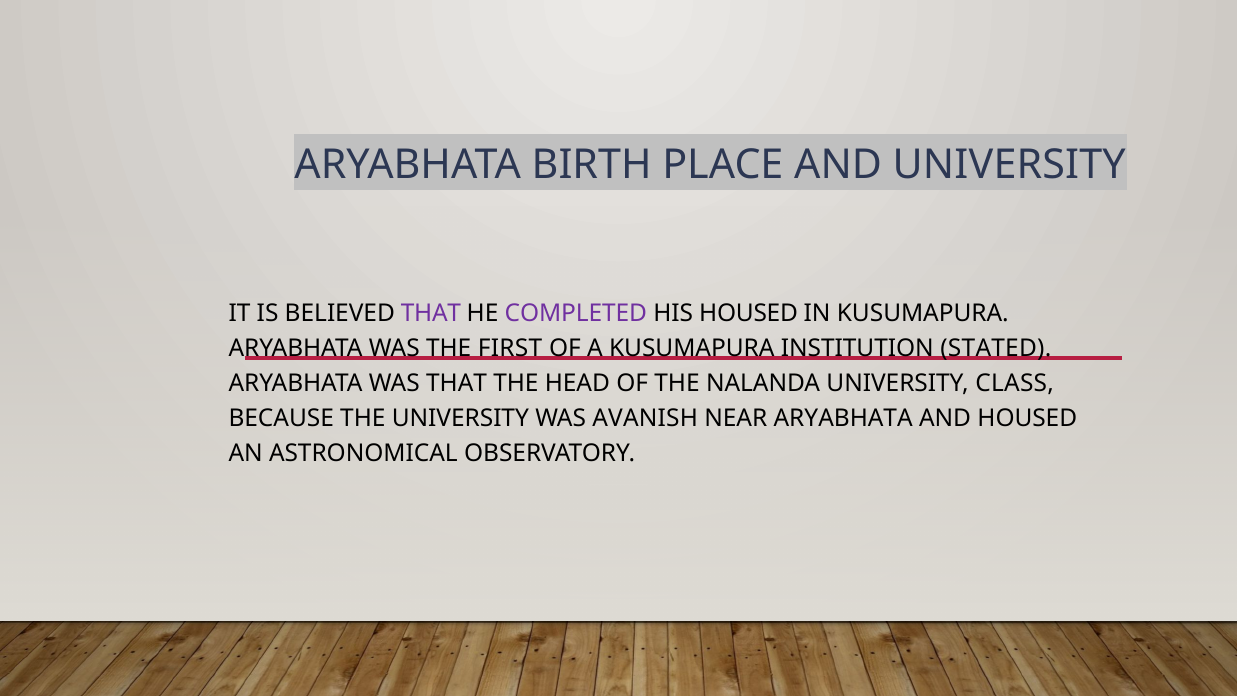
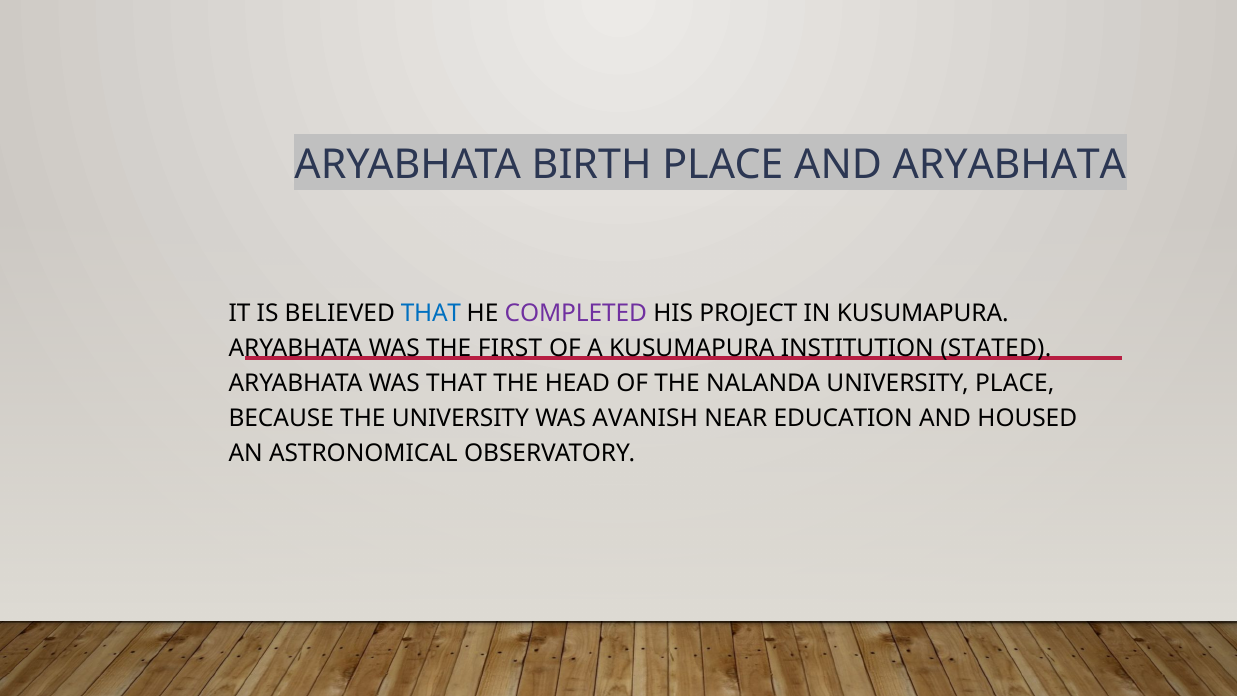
AND UNIVERSITY: UNIVERSITY -> ARYABHATA (1009, 165)
THAT colour: purple -> blue (431, 313)
HIS HOUSED: HOUSED -> PROJECT (748, 313)
UNIVERSITY CLASS: CLASS -> PLACE (1015, 383)
NEAR ARYABHATA: ARYABHATA -> EDUCATION (843, 419)
